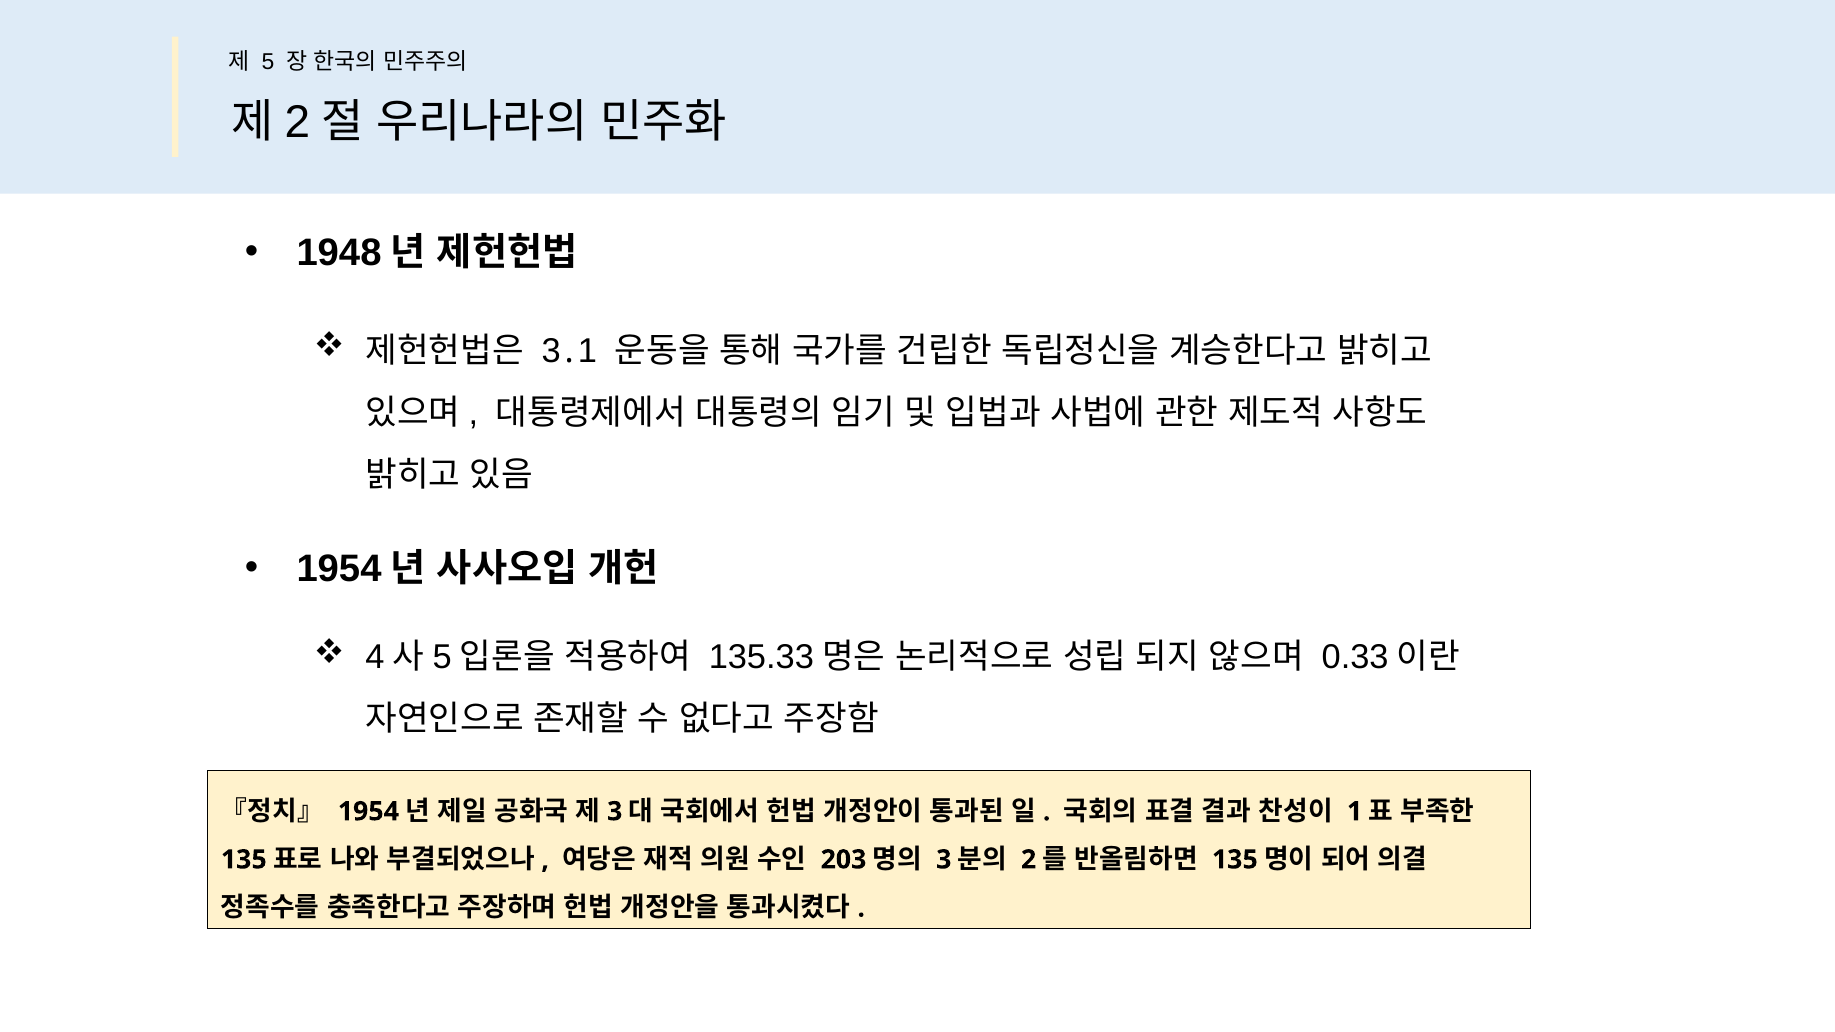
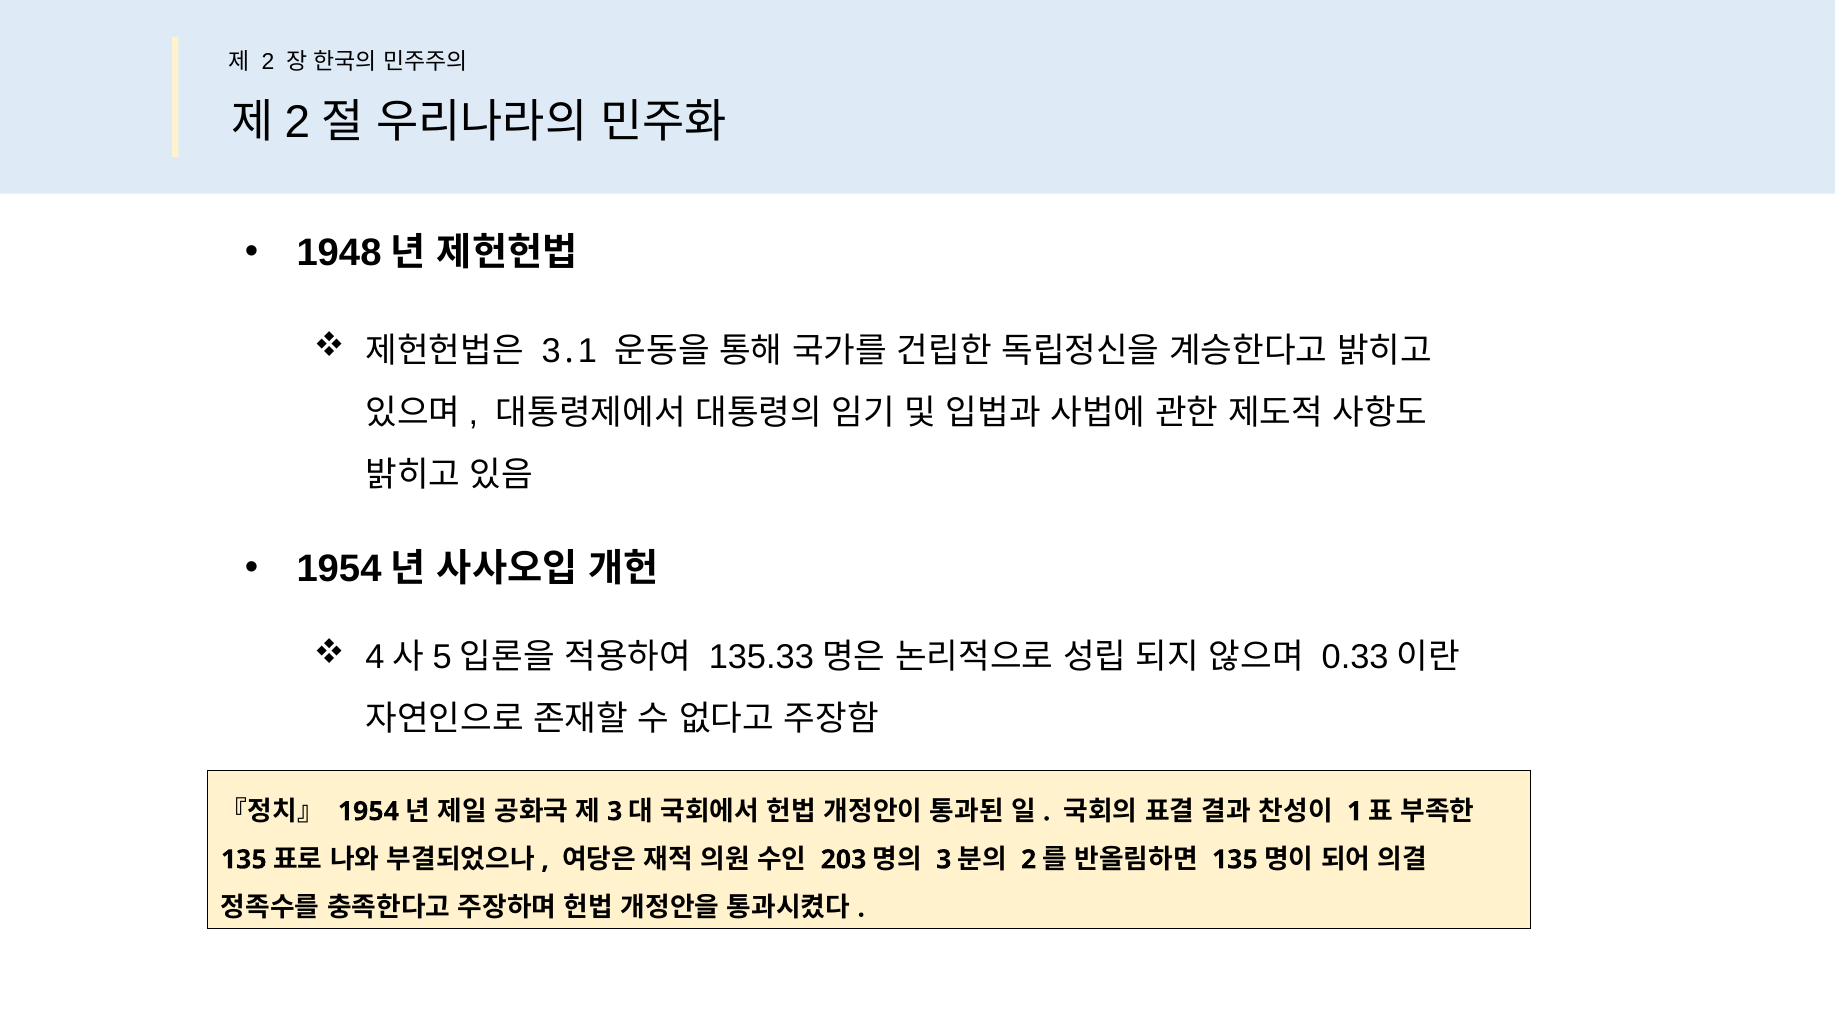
5: 5 -> 2 (268, 61)
